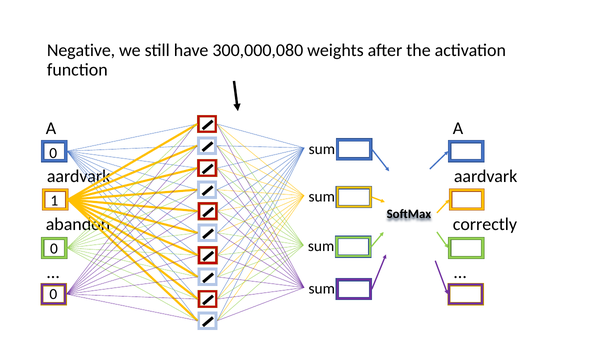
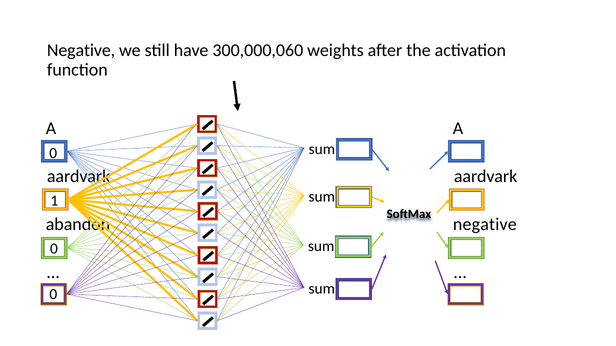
300,000,080: 300,000,080 -> 300,000,060 (258, 50)
correctly: correctly -> negative (485, 225)
